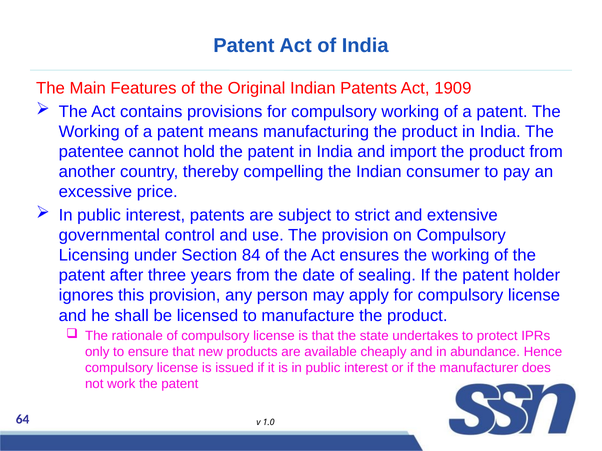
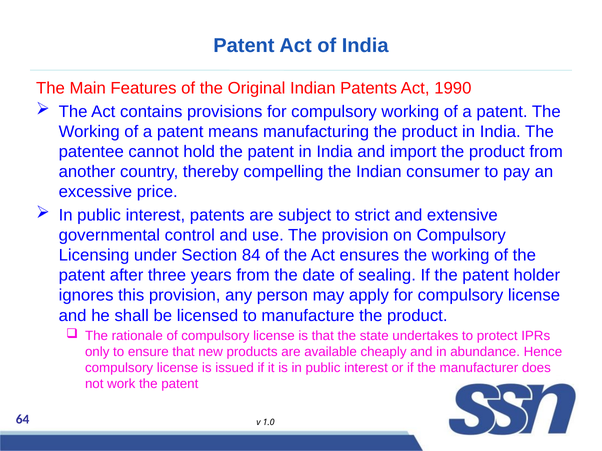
1909: 1909 -> 1990 (453, 88)
